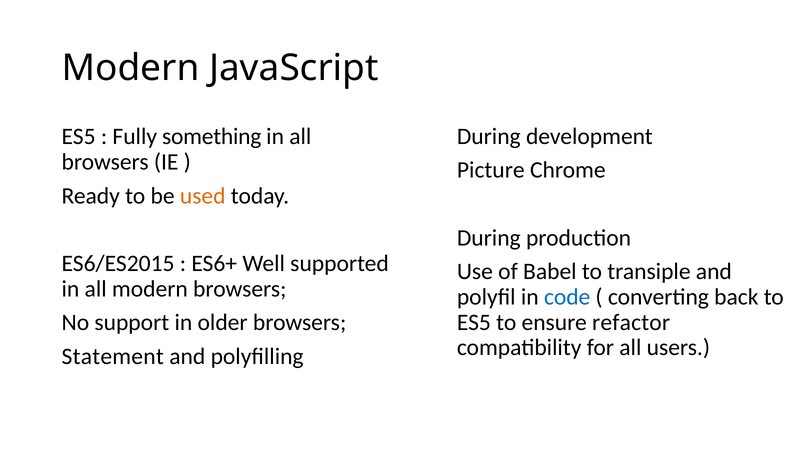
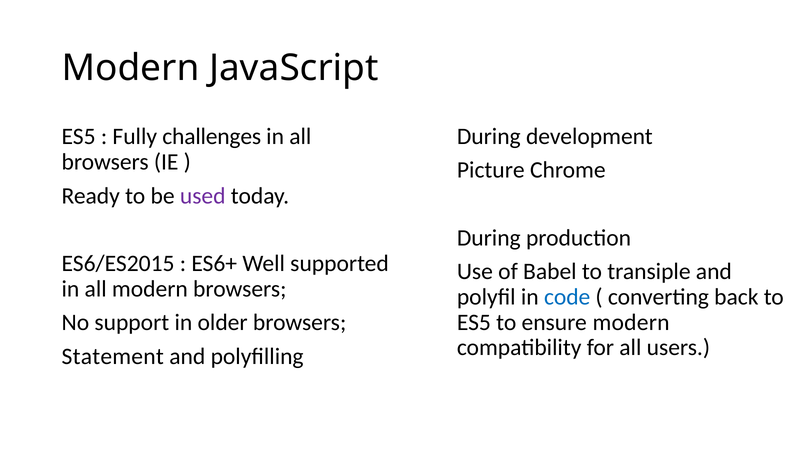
something: something -> challenges (212, 137)
used colour: orange -> purple (203, 196)
ensure refactor: refactor -> modern (631, 323)
